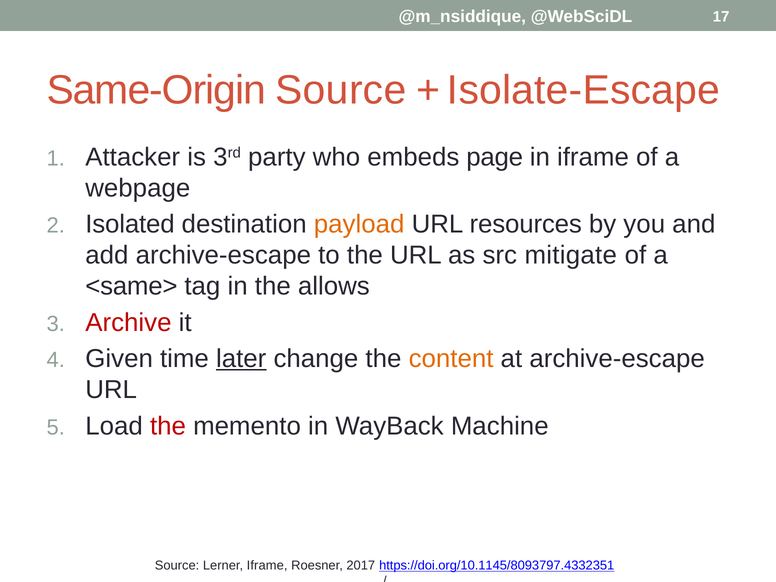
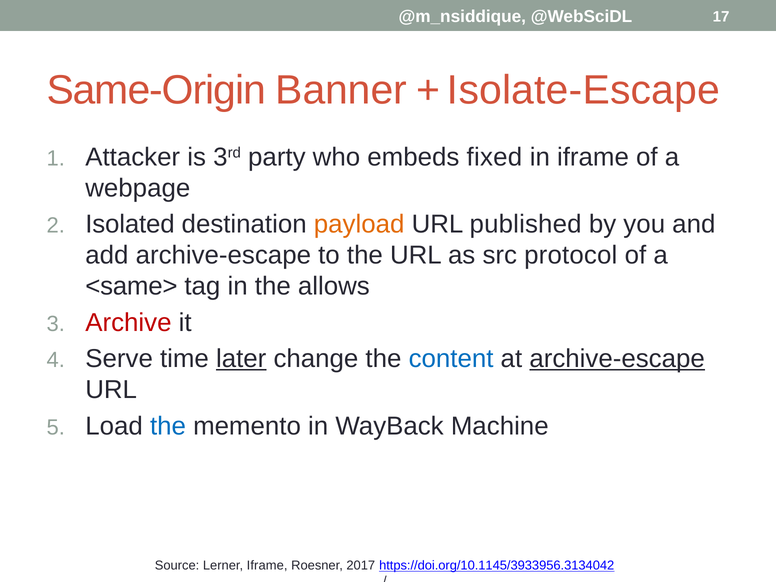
Same-Origin Source: Source -> Banner (341, 90)
page: page -> fixed (494, 157)
resources: resources -> published (526, 224)
mitigate: mitigate -> protocol (571, 255)
Given: Given -> Serve (119, 359)
content colour: orange -> blue (451, 359)
archive-escape underline: none -> present (617, 359)
the colour: red -> blue (168, 426)
https://doi.org/10.1145/8093797.4332351: https://doi.org/10.1145/8093797.4332351 -> https://doi.org/10.1145/3933956.3134042 (497, 566)
